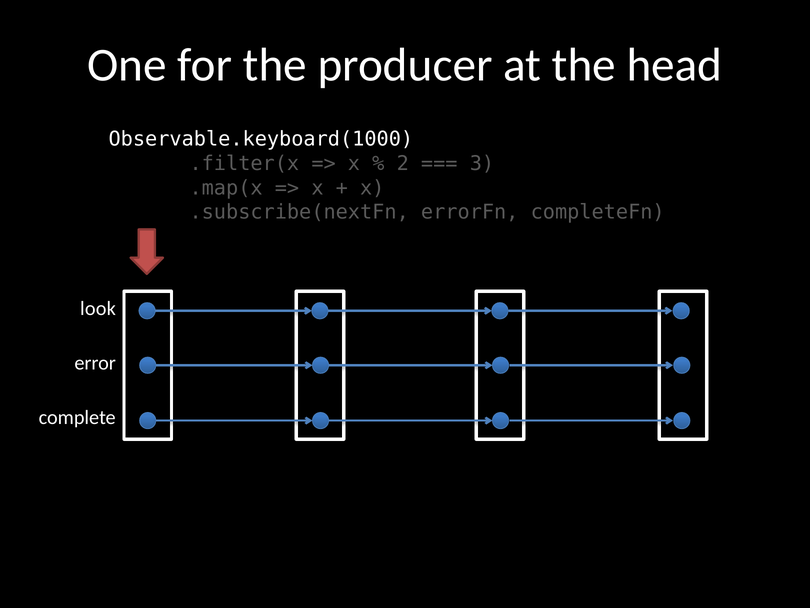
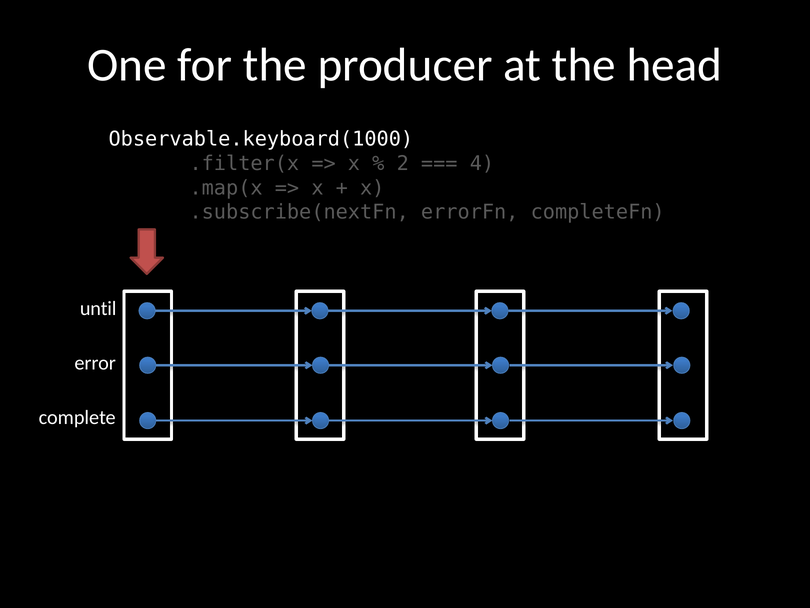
3: 3 -> 4 (482, 163)
look: look -> until (98, 308)
